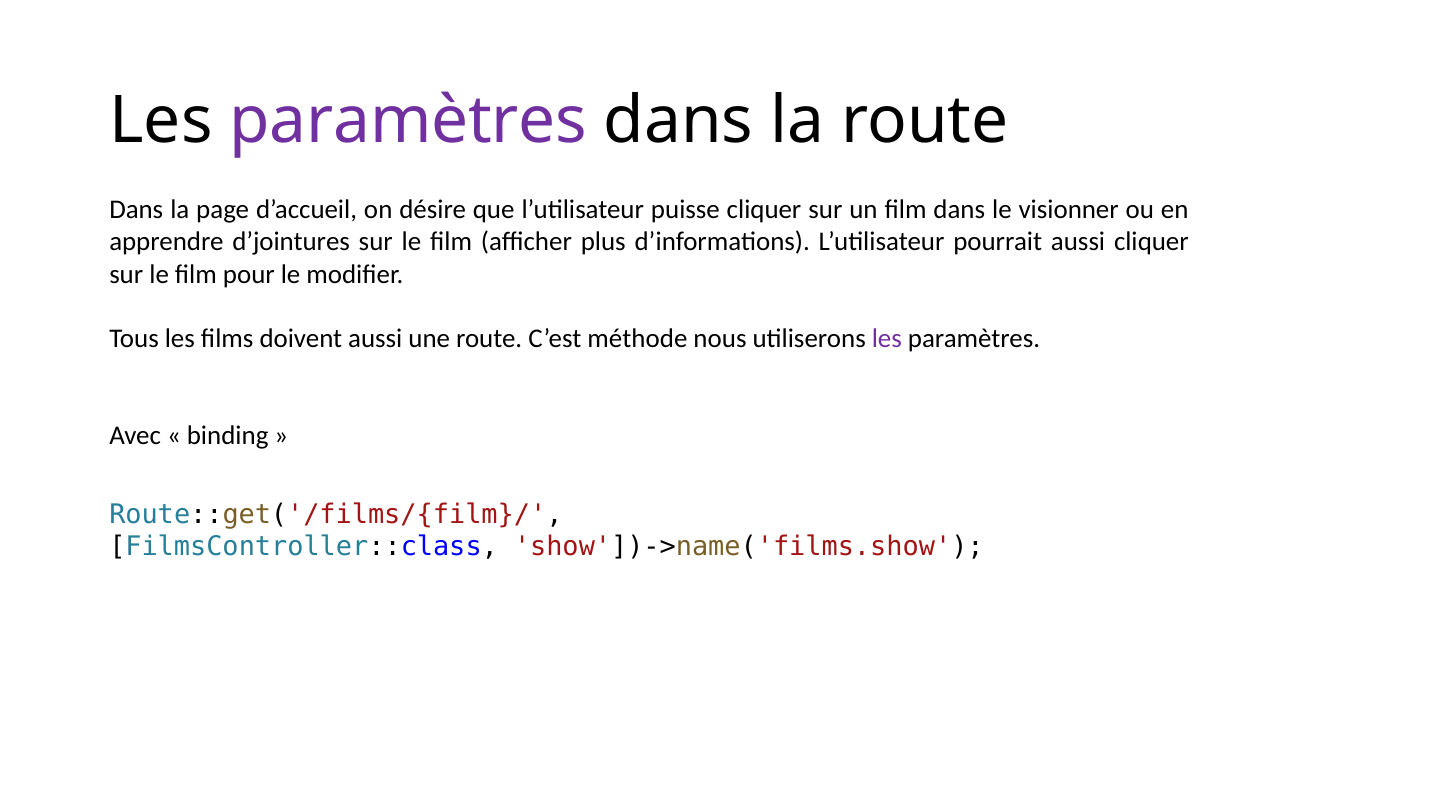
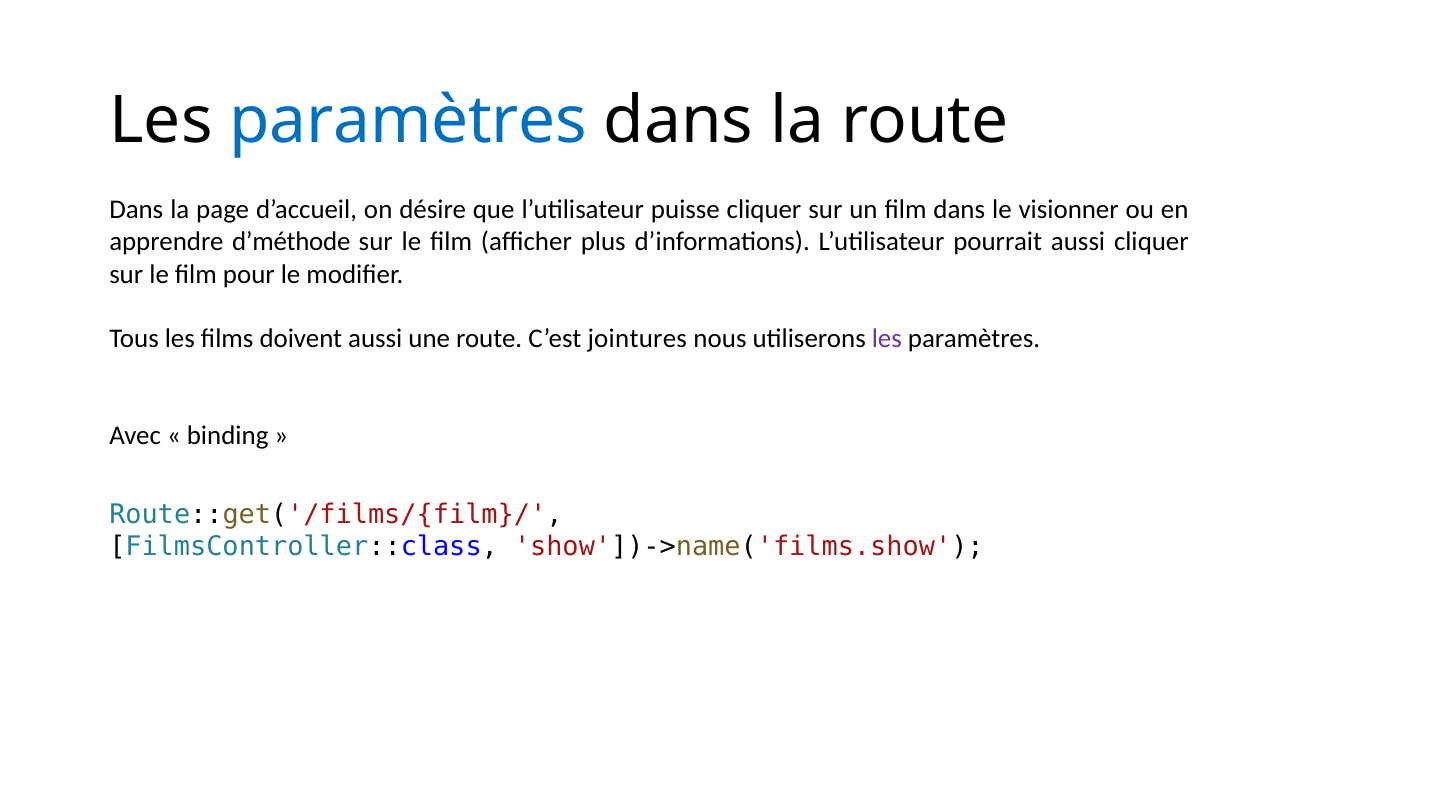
paramètres colour: purple -> blue (408, 121)
d’jointures: d’jointures -> d’méthode (291, 242)
méthode: méthode -> jointures (637, 339)
